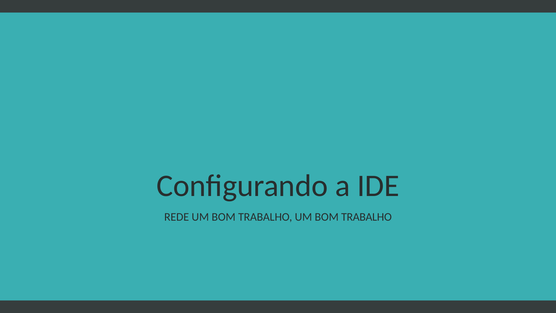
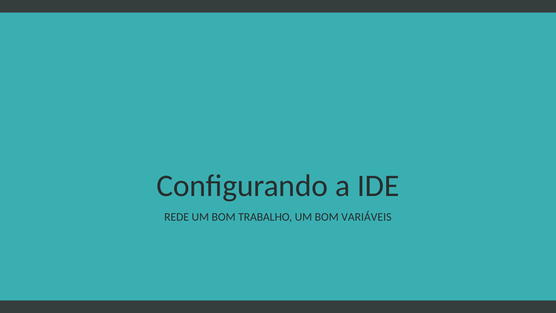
TRABALHO UM BOM TRABALHO: TRABALHO -> VARIÁVEIS (366, 217)
